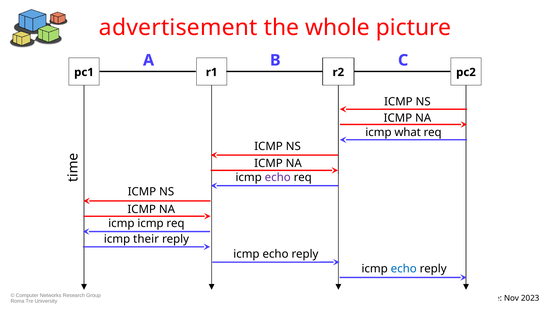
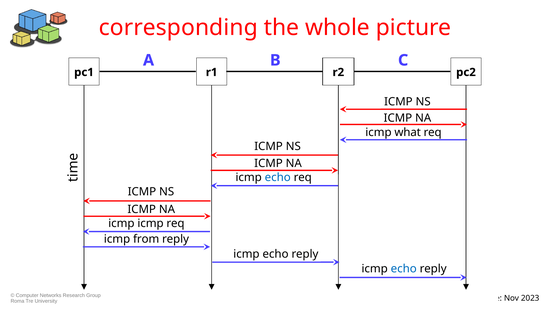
advertisement: advertisement -> corresponding (178, 28)
echo colour: purple -> blue (278, 178)
their: their -> from (146, 239)
